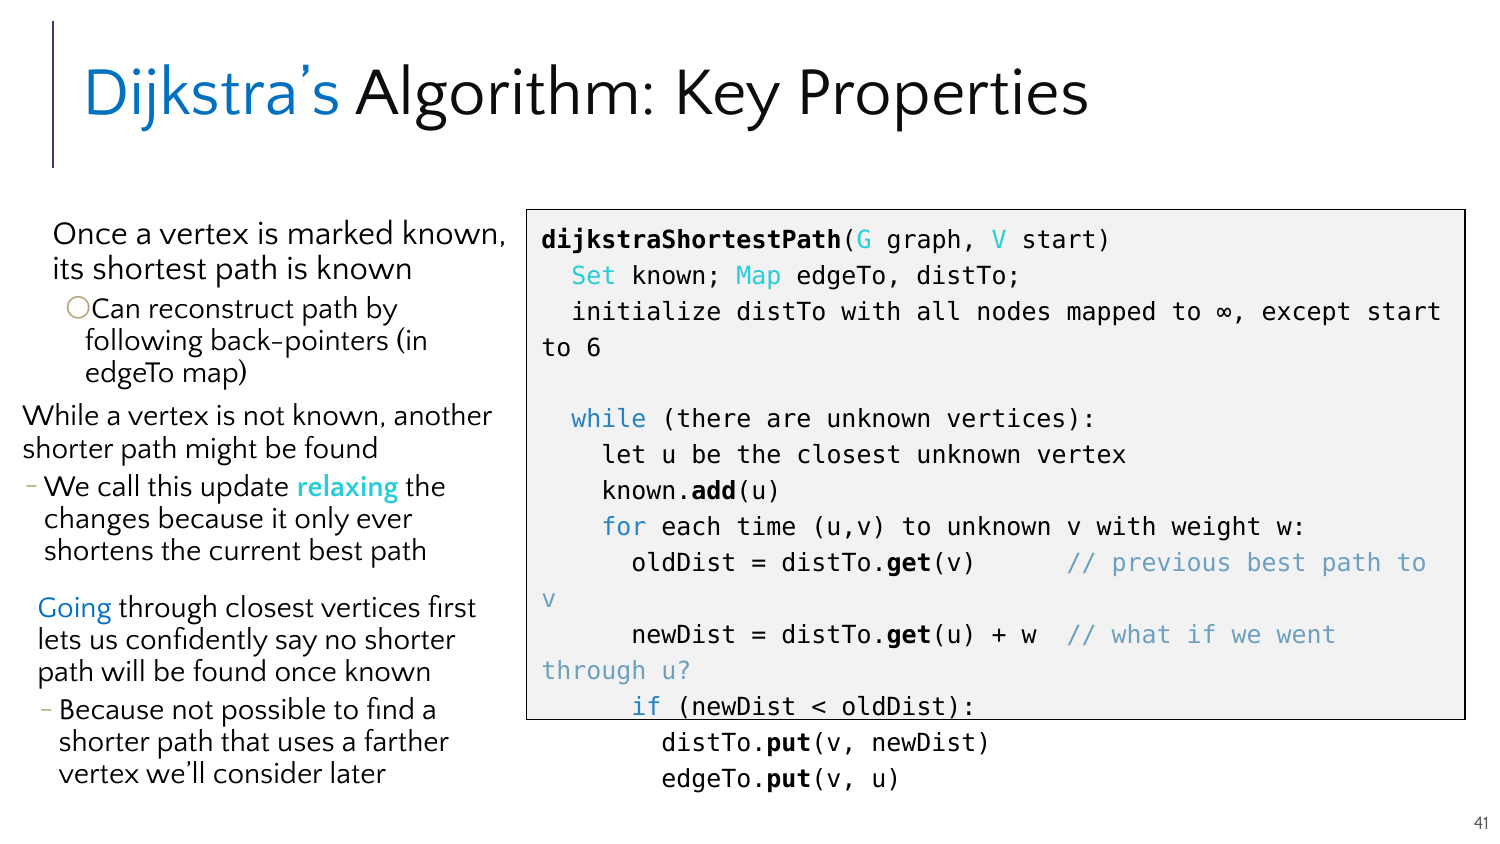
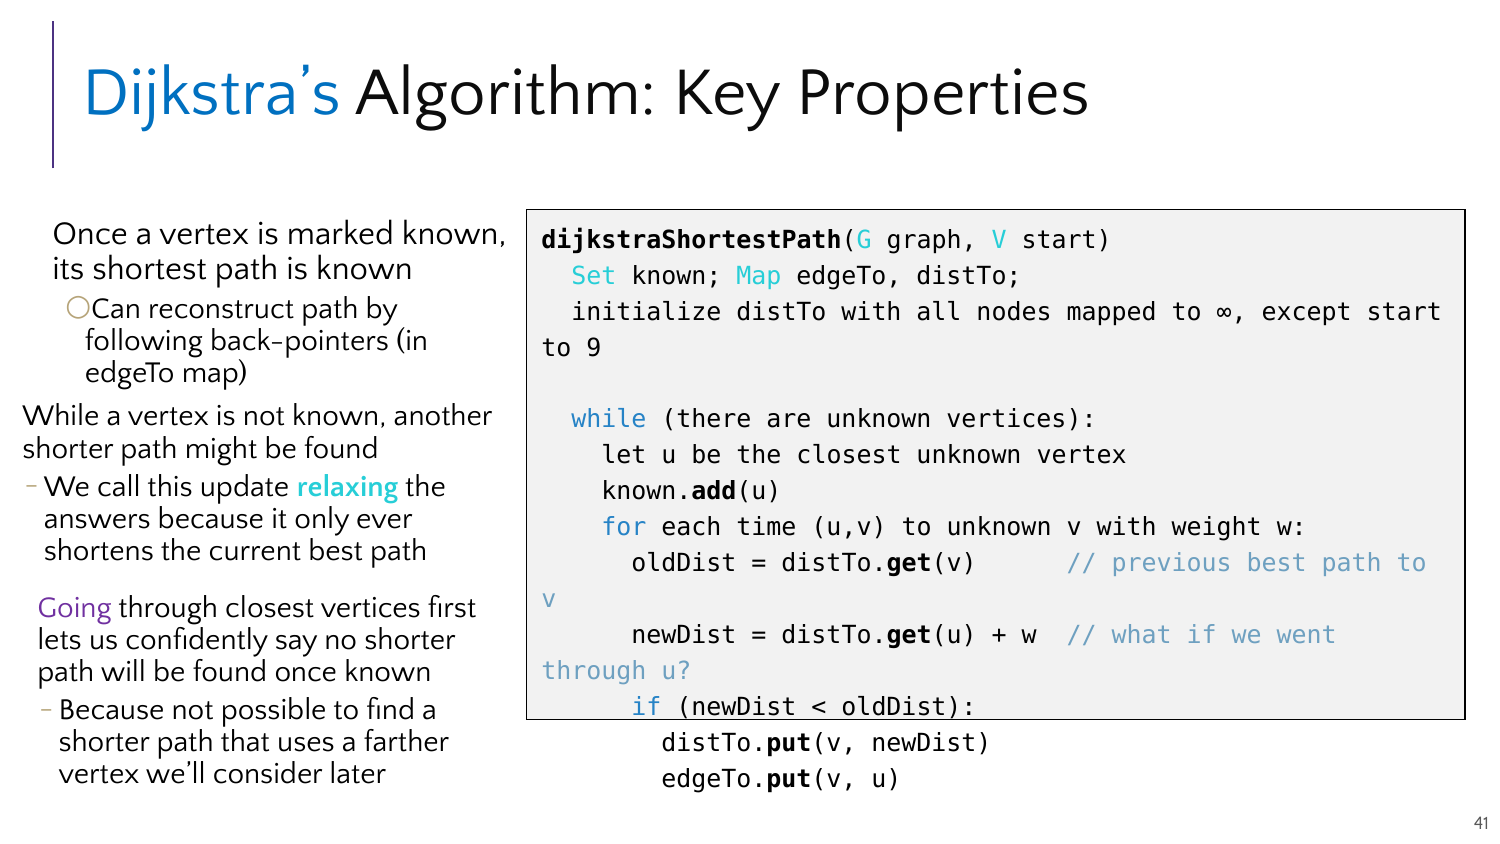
6: 6 -> 9 (594, 348)
changes: changes -> answers (97, 518)
Going colour: blue -> purple (74, 607)
